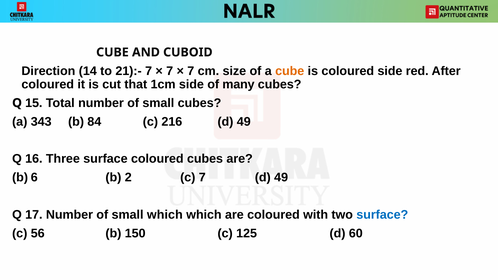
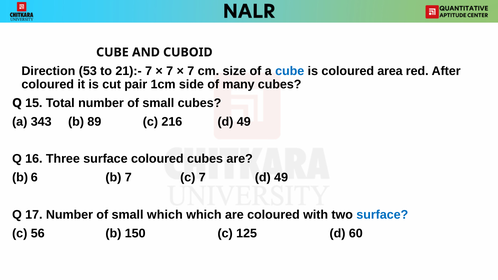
14: 14 -> 53 (88, 71)
cube colour: orange -> blue (290, 71)
coloured side: side -> area (390, 71)
that: that -> pair (136, 84)
84: 84 -> 89 (94, 122)
b 2: 2 -> 7 (128, 178)
